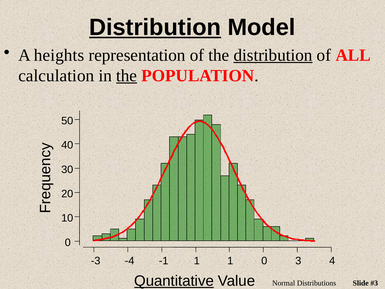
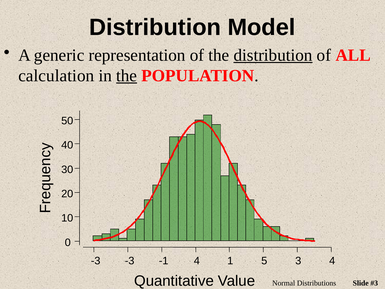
Distribution underline: present -> none (155, 27)
heights: heights -> generic (59, 55)
-3 -4: -4 -> -3 (130, 261)
-1 1: 1 -> 4 (197, 261)
1 0: 0 -> 5 (264, 261)
Quantitative underline: present -> none (174, 281)
